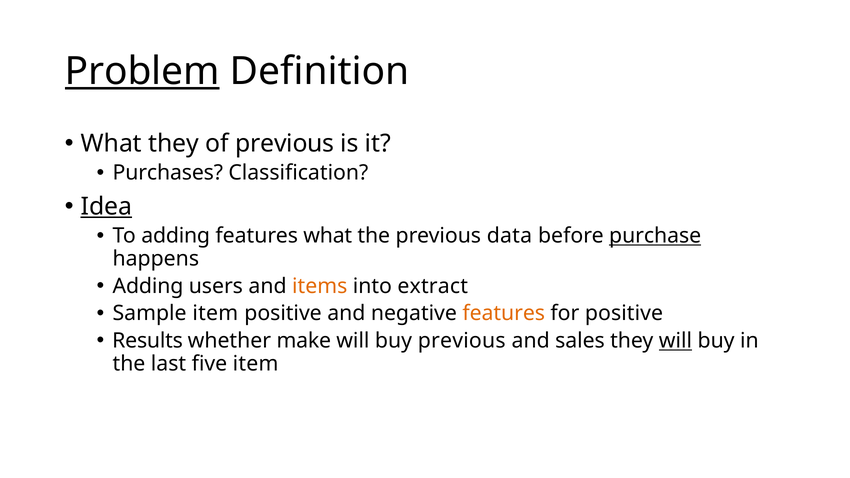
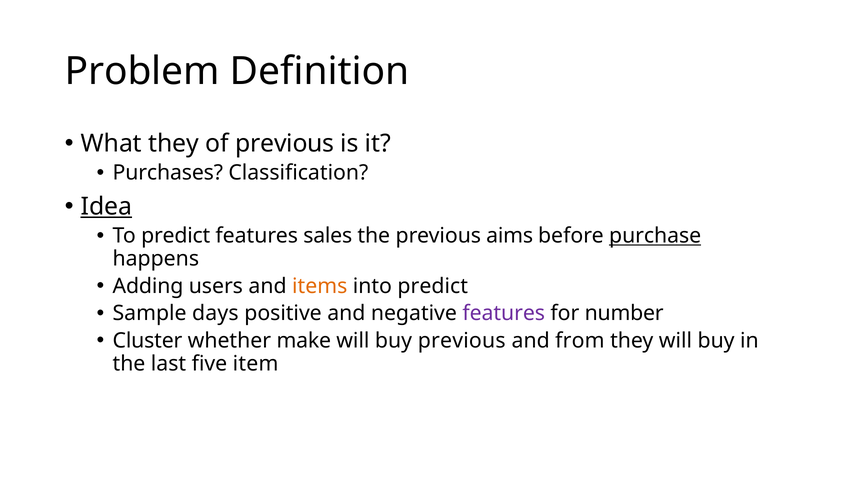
Problem underline: present -> none (142, 71)
To adding: adding -> predict (176, 236)
features what: what -> sales (328, 236)
data: data -> aims (510, 236)
into extract: extract -> predict (433, 286)
Sample item: item -> days (215, 314)
features colour: orange -> purple (504, 314)
for positive: positive -> number (624, 314)
Results: Results -> Cluster (148, 341)
sales: sales -> from (580, 341)
will underline: present -> none (675, 341)
